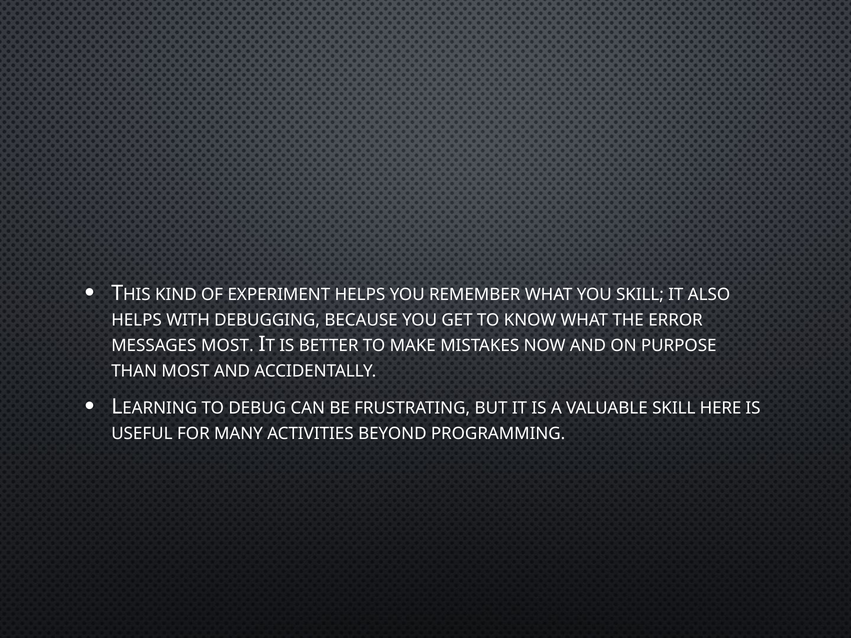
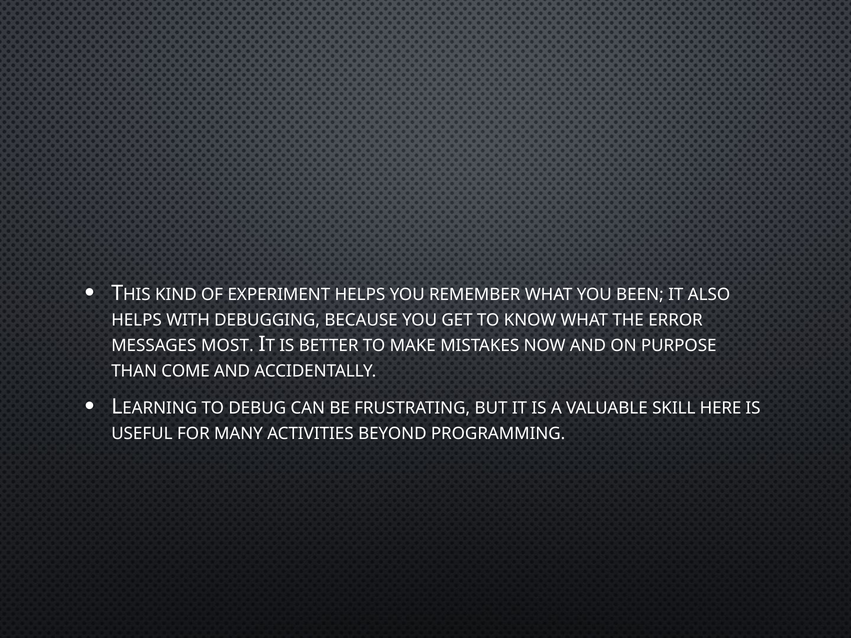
YOU SKILL: SKILL -> BEEN (640, 295)
THAN MOST: MOST -> COME (186, 371)
